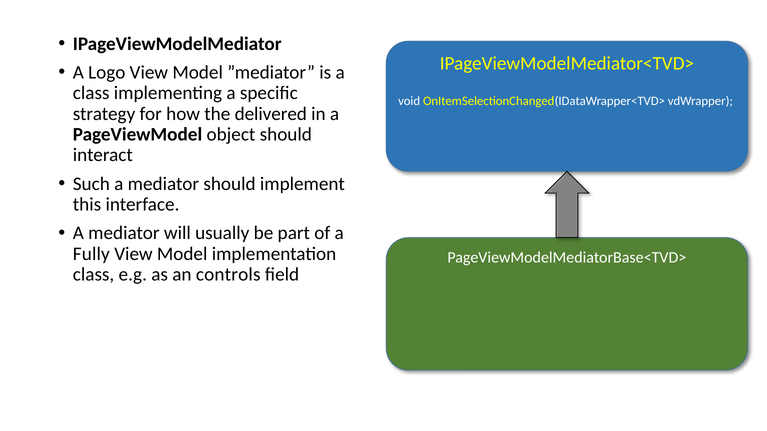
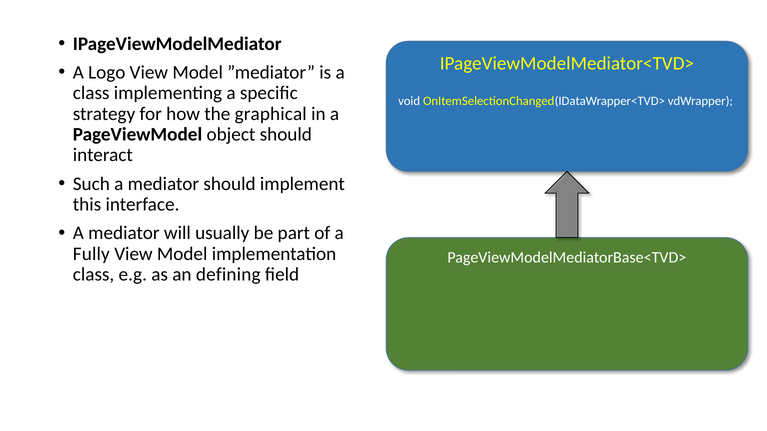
delivered: delivered -> graphical (271, 114)
controls: controls -> defining (228, 275)
